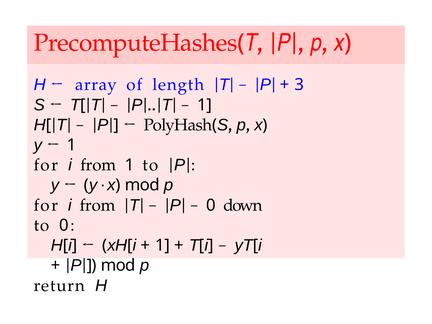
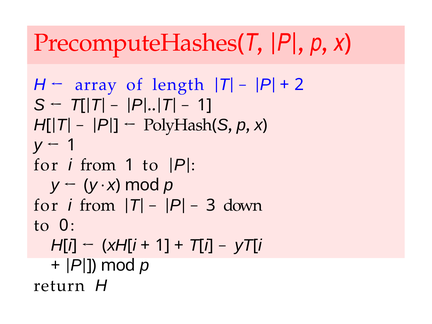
3: 3 -> 2 (299, 85)
0: 0 -> 3 (211, 206)
